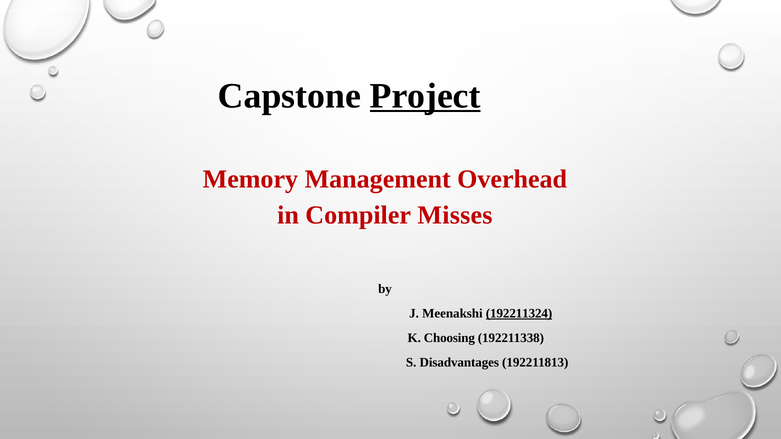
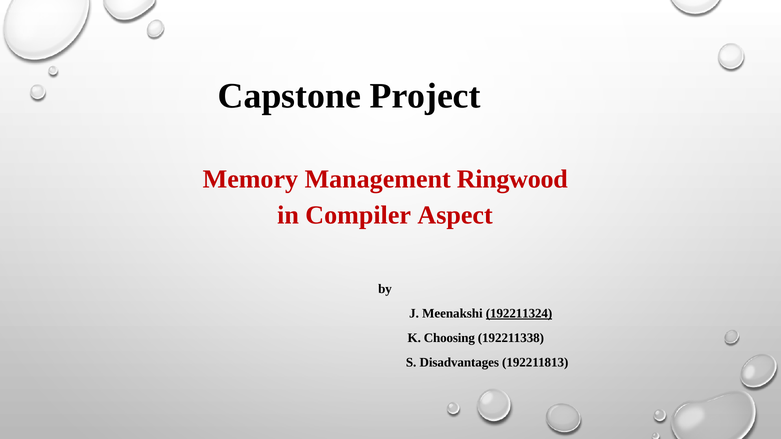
Project underline: present -> none (425, 96)
Overhead: Overhead -> Ringwood (512, 180)
Misses: Misses -> Aspect (455, 215)
